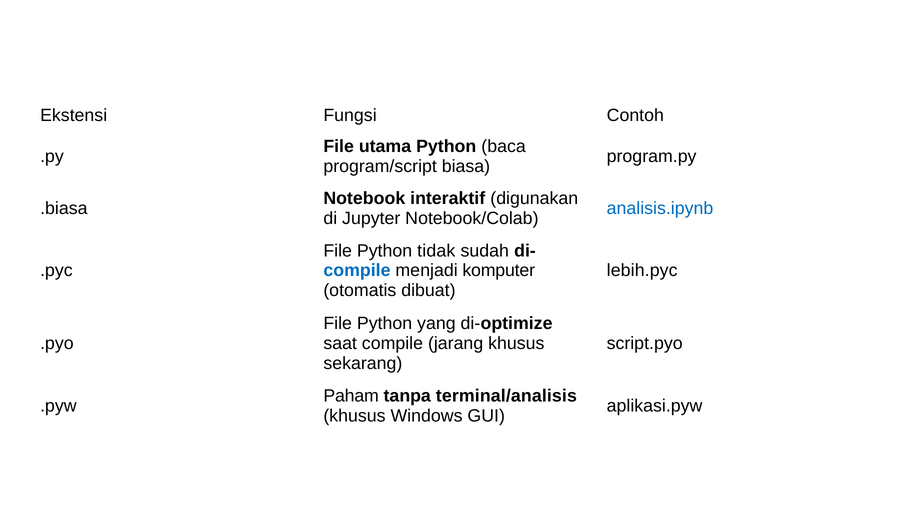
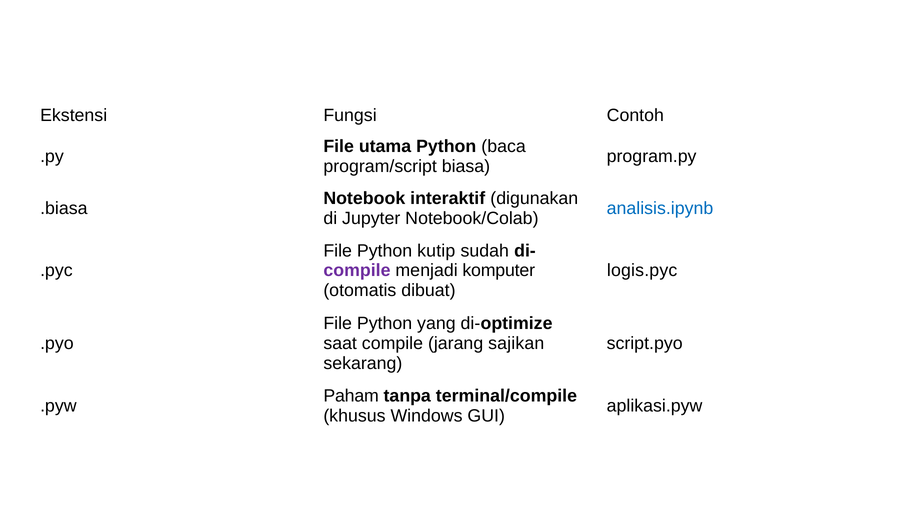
tidak: tidak -> kutip (436, 251)
compile colour: blue -> purple (357, 271)
lebih.pyc: lebih.pyc -> logis.pyc (642, 271)
jarang khusus: khusus -> sajikan (516, 344)
terminal/analisis: terminal/analisis -> terminal/compile (506, 396)
